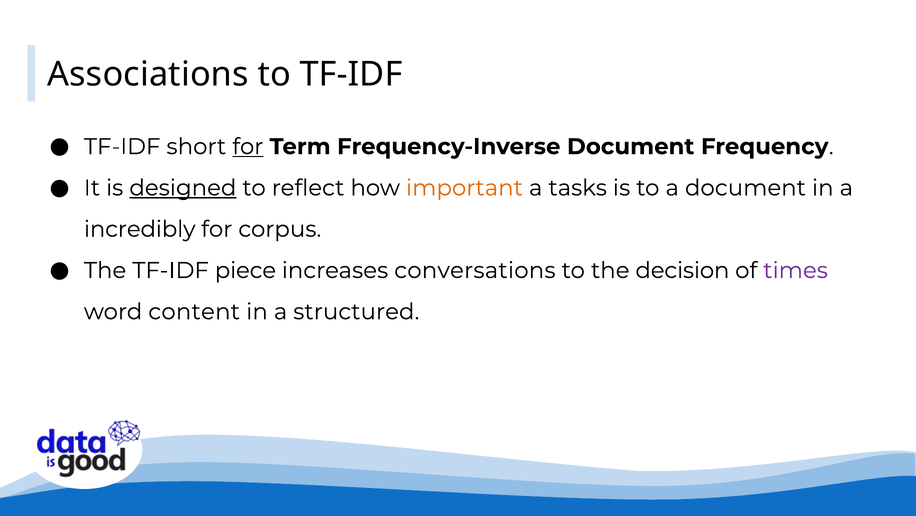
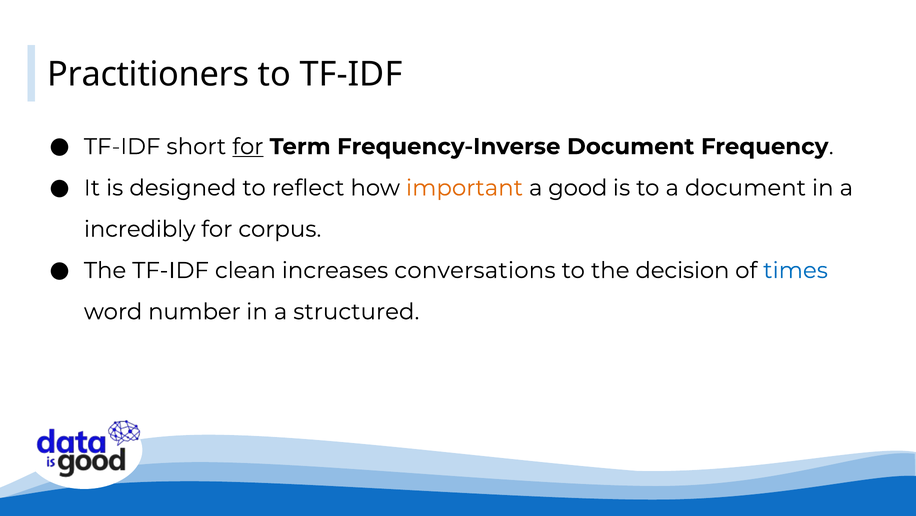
Associations: Associations -> Practitioners (148, 74)
designed underline: present -> none (183, 188)
tasks: tasks -> good (578, 188)
piece: piece -> clean (245, 270)
times colour: purple -> blue (796, 270)
content: content -> number (194, 311)
